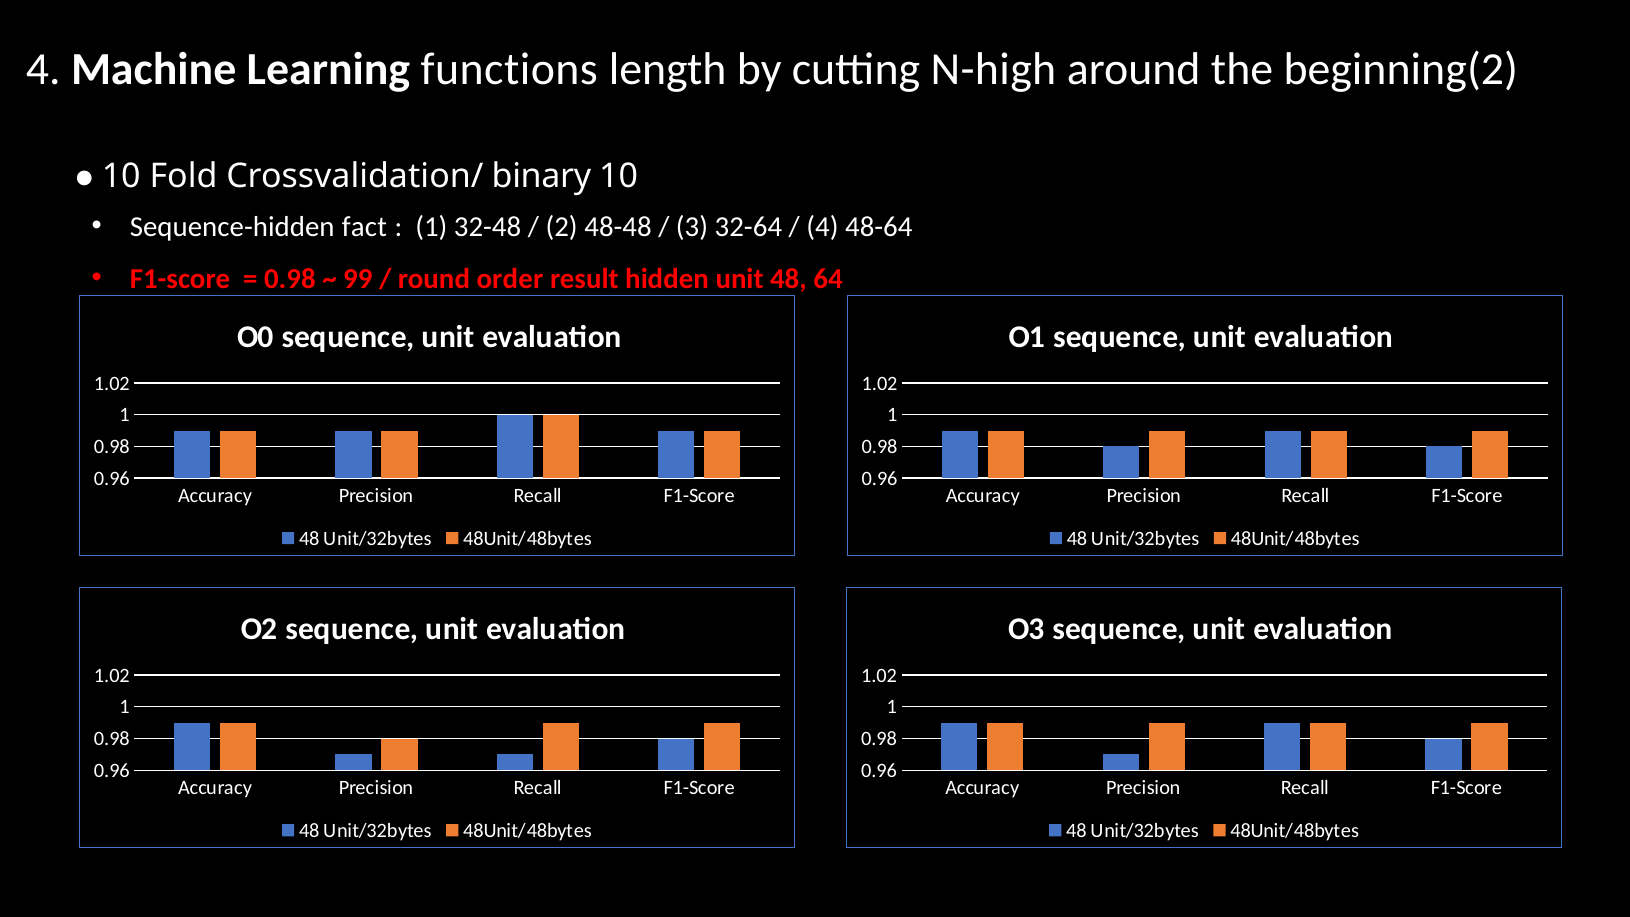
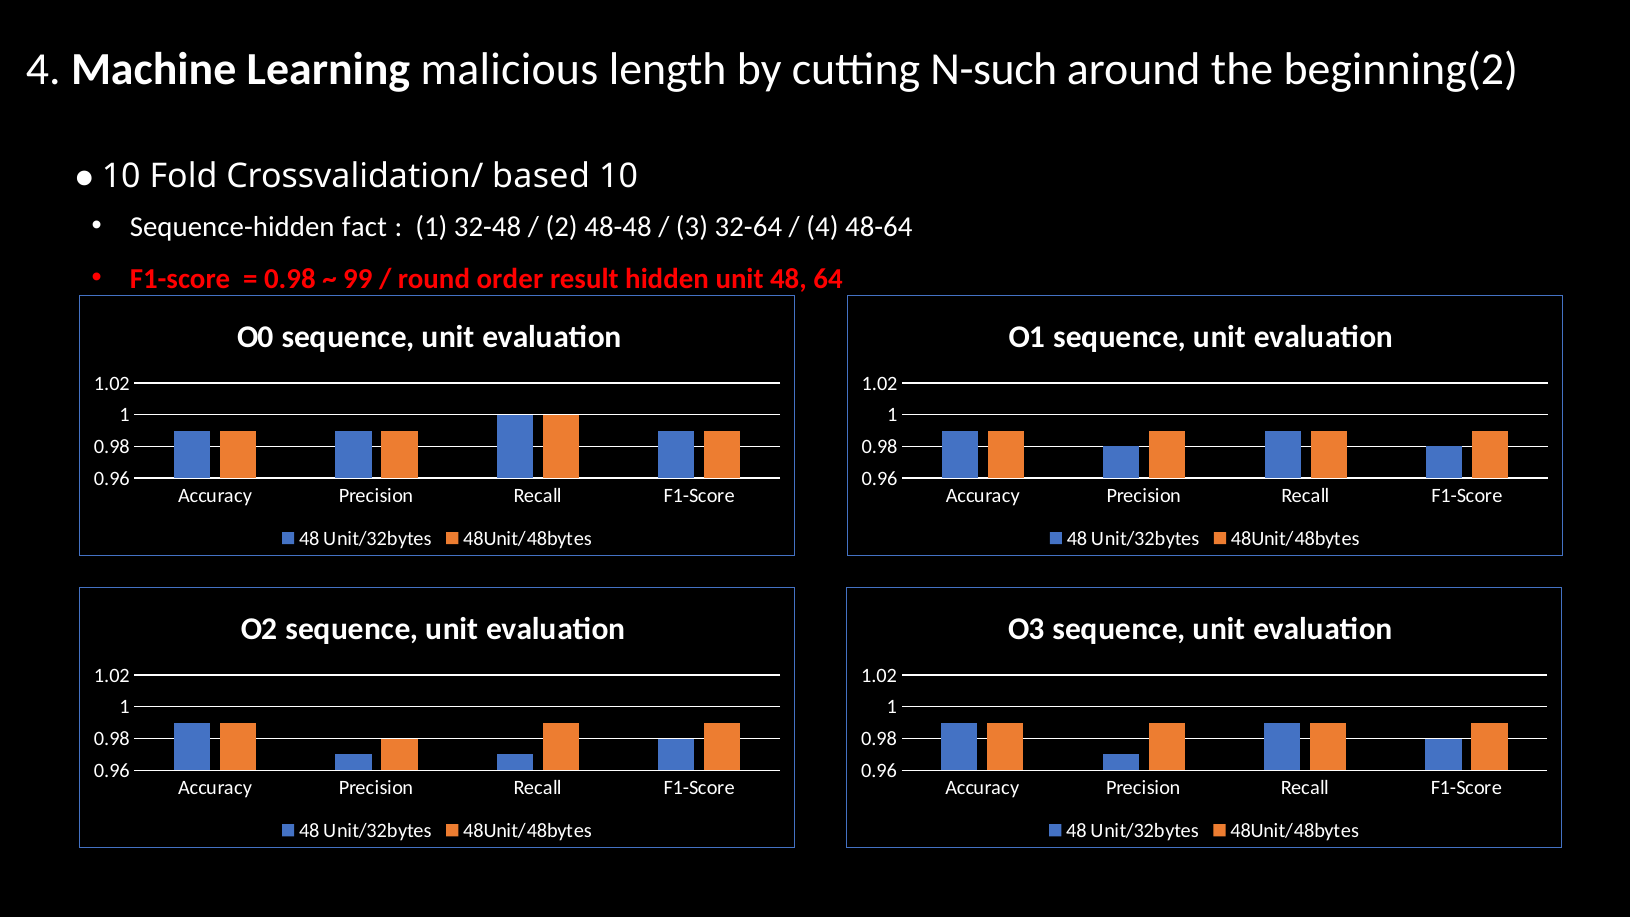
functions: functions -> malicious (509, 69)
N-high: N-high -> N-such (994, 69)
binary: binary -> based (541, 176)
